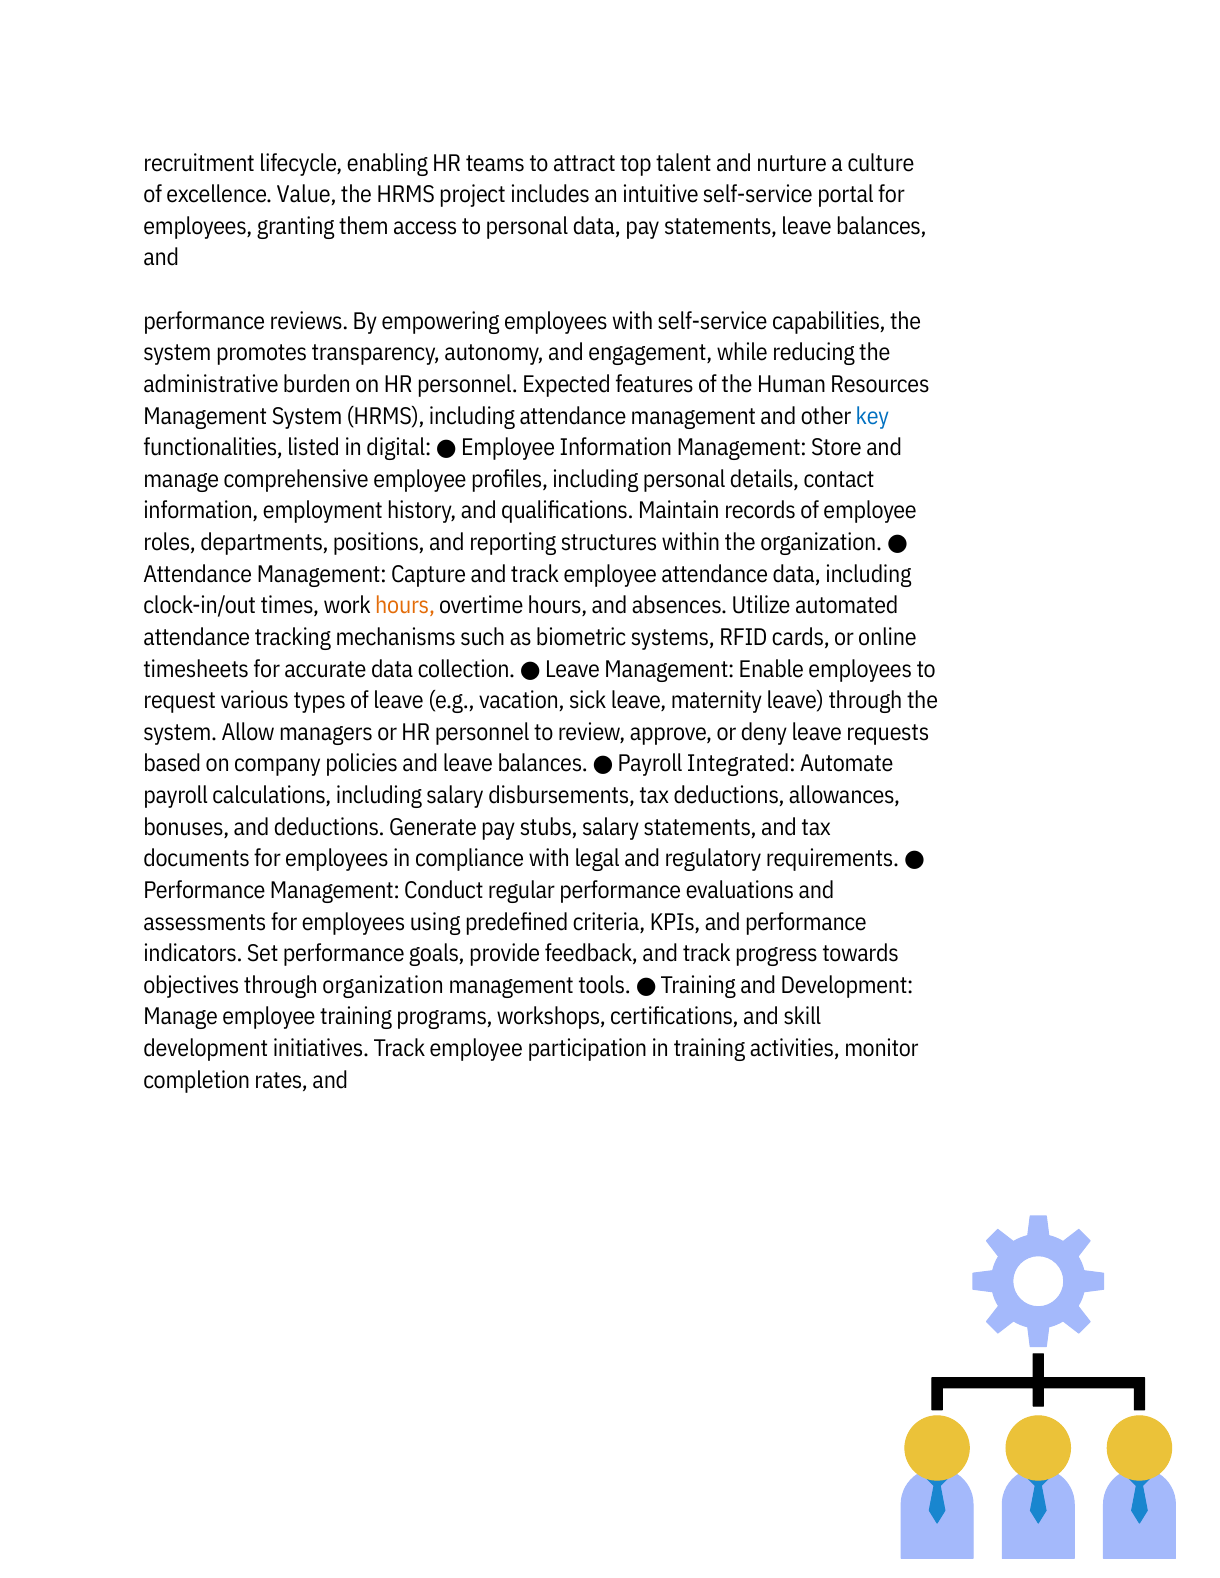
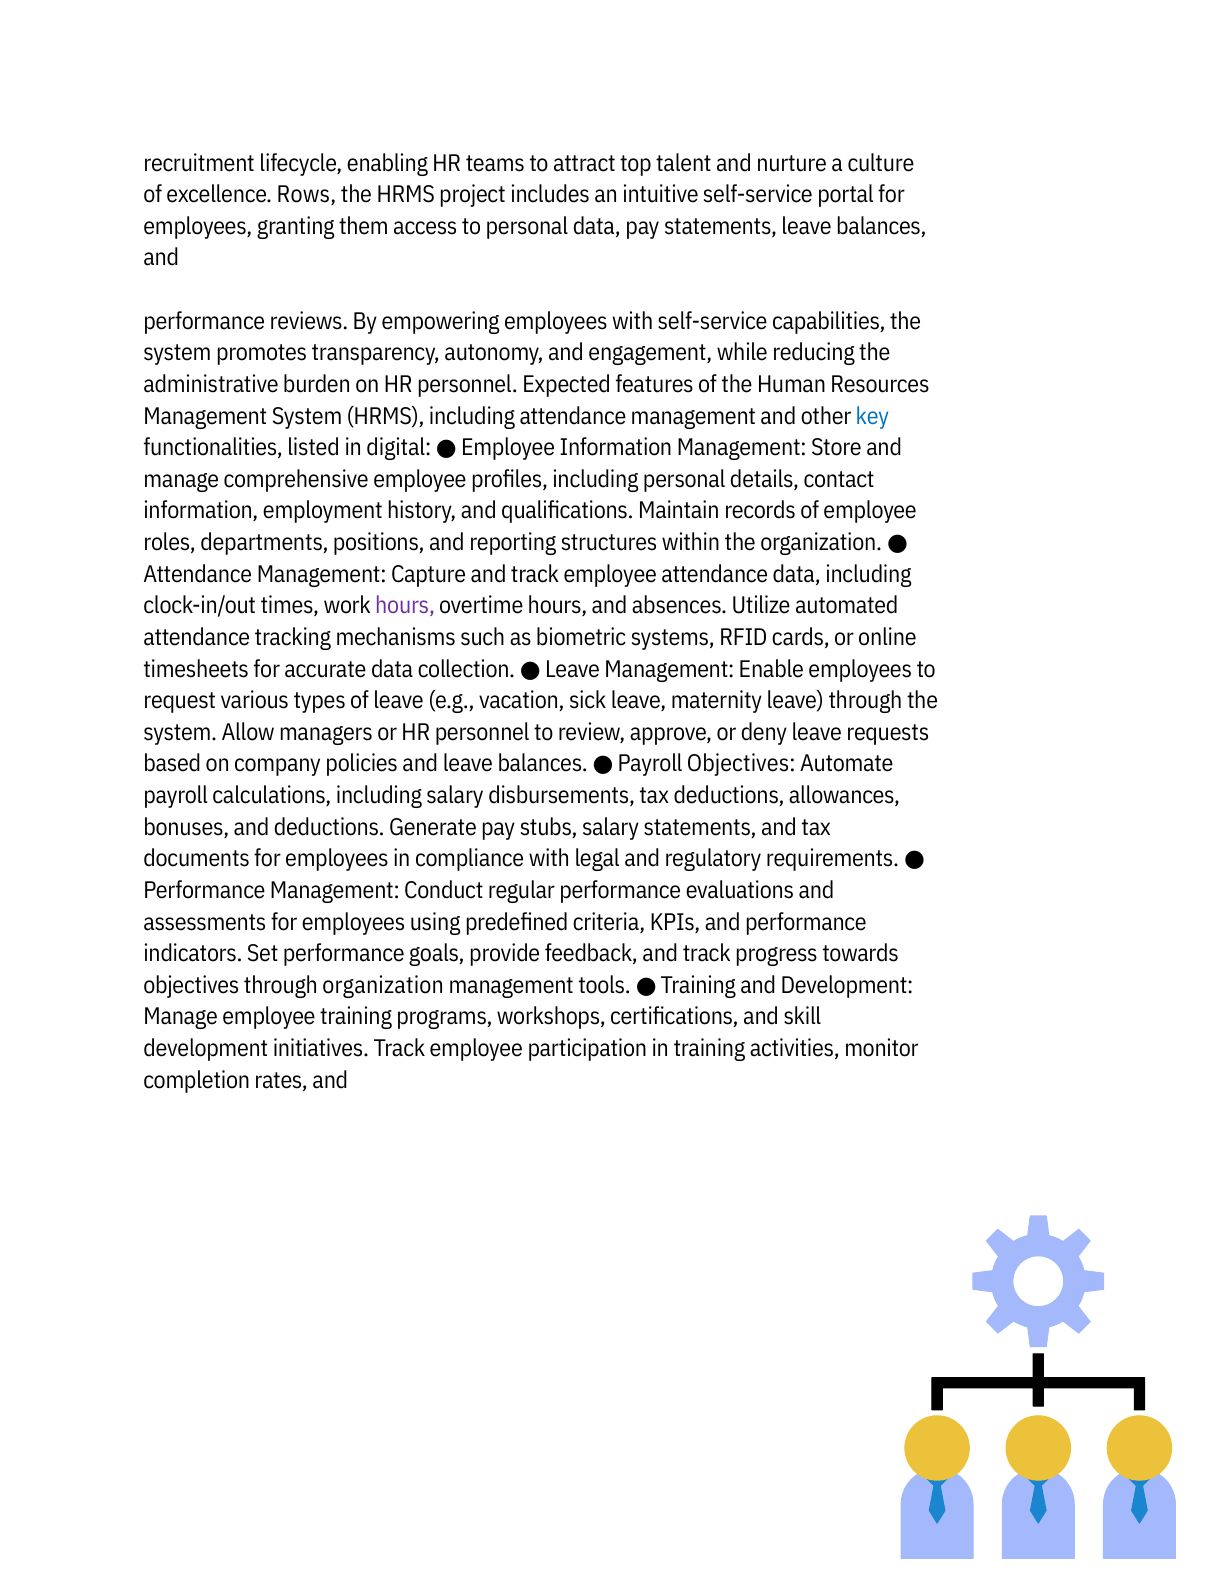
Value: Value -> Rows (306, 195)
hours colour: orange -> purple (405, 606)
Payroll Integrated: Integrated -> Objectives (741, 764)
